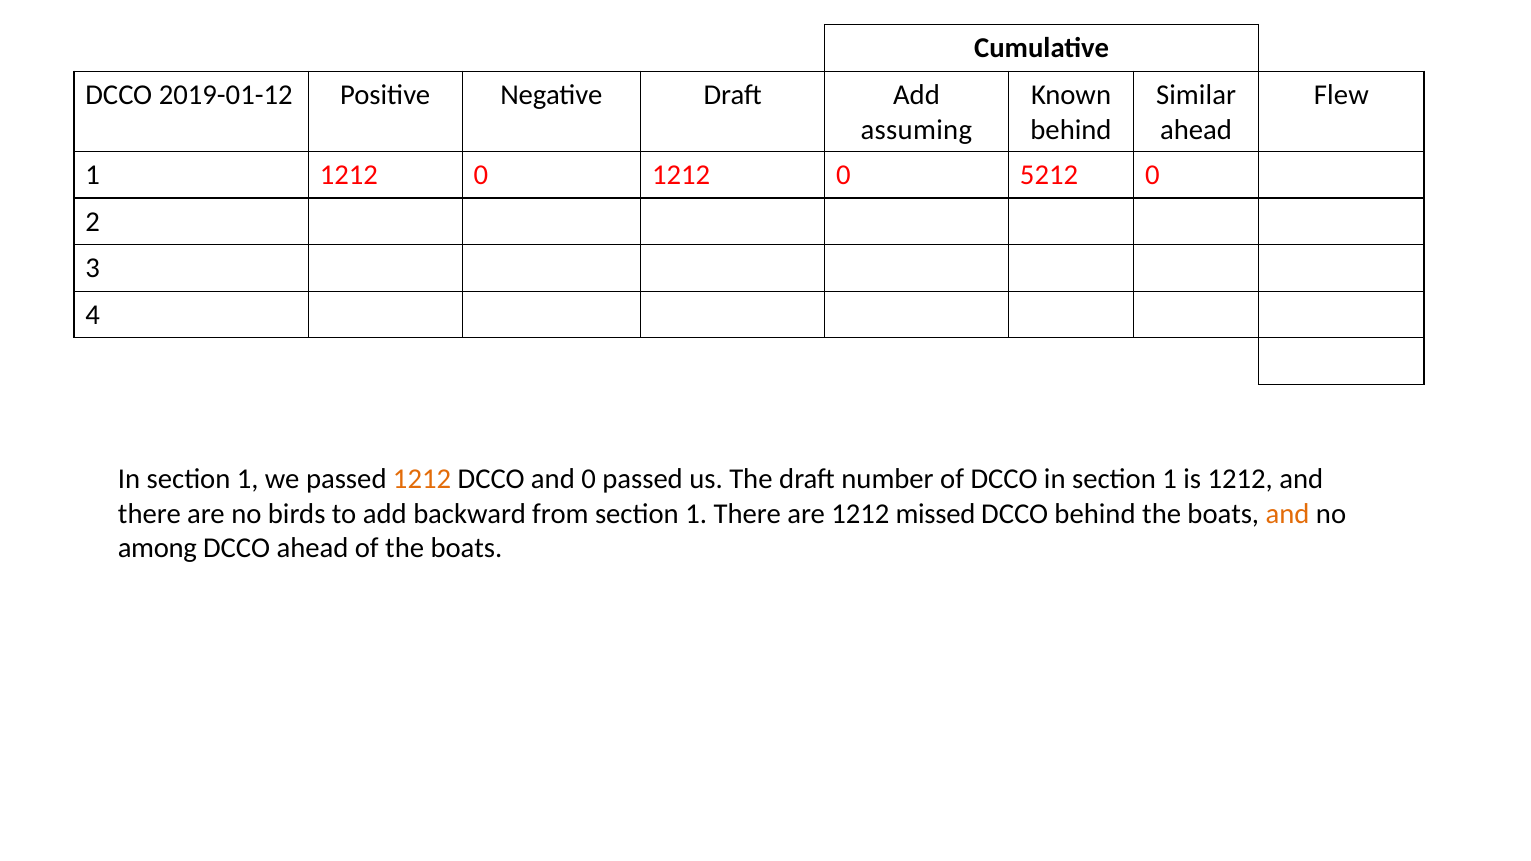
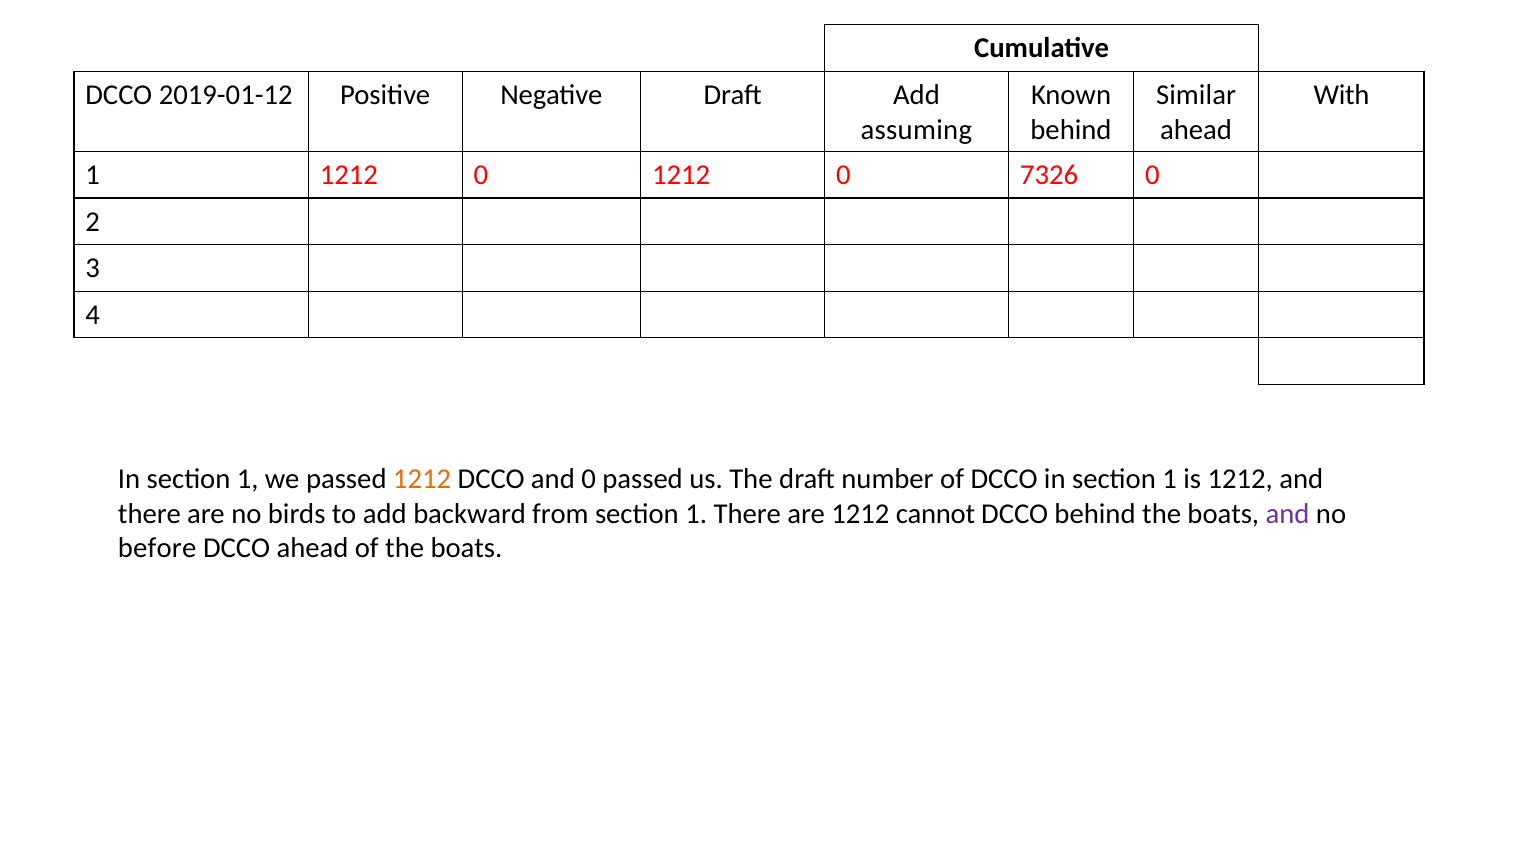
Flew: Flew -> With (1342, 95)
5212: 5212 -> 7326 (1049, 175)
missed: missed -> cannot (935, 514)
and colour: orange -> purple (1288, 514)
among: among -> before (157, 548)
